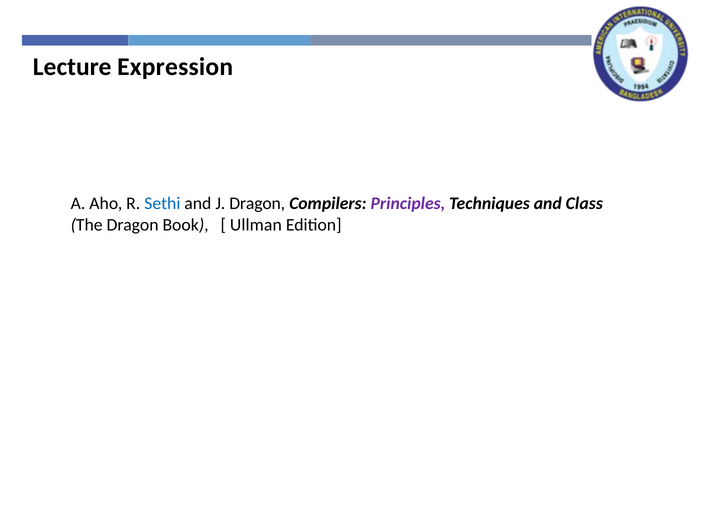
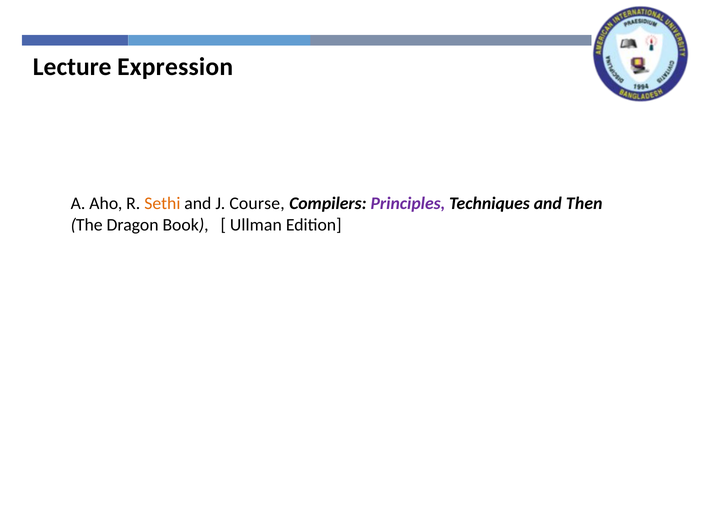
Sethi colour: blue -> orange (162, 204)
J Dragon: Dragon -> Course (257, 204)
Class: Class -> Then (584, 204)
